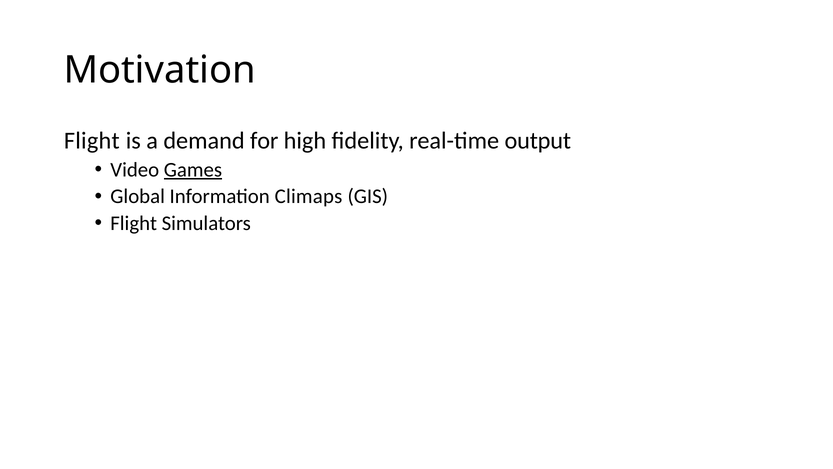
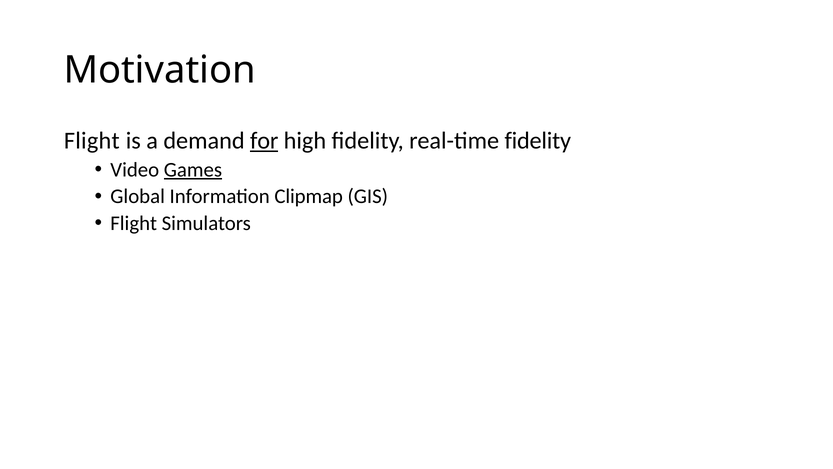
for underline: none -> present (264, 141)
real-time output: output -> fidelity (538, 141)
Climaps: Climaps -> Clipmap (309, 196)
